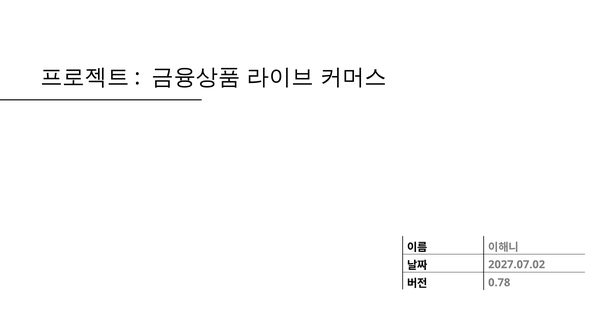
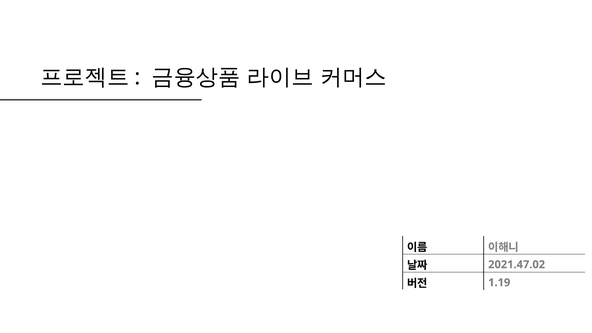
2027.07.02: 2027.07.02 -> 2021.47.02 (517, 265)
0.78: 0.78 -> 1.19 (499, 283)
